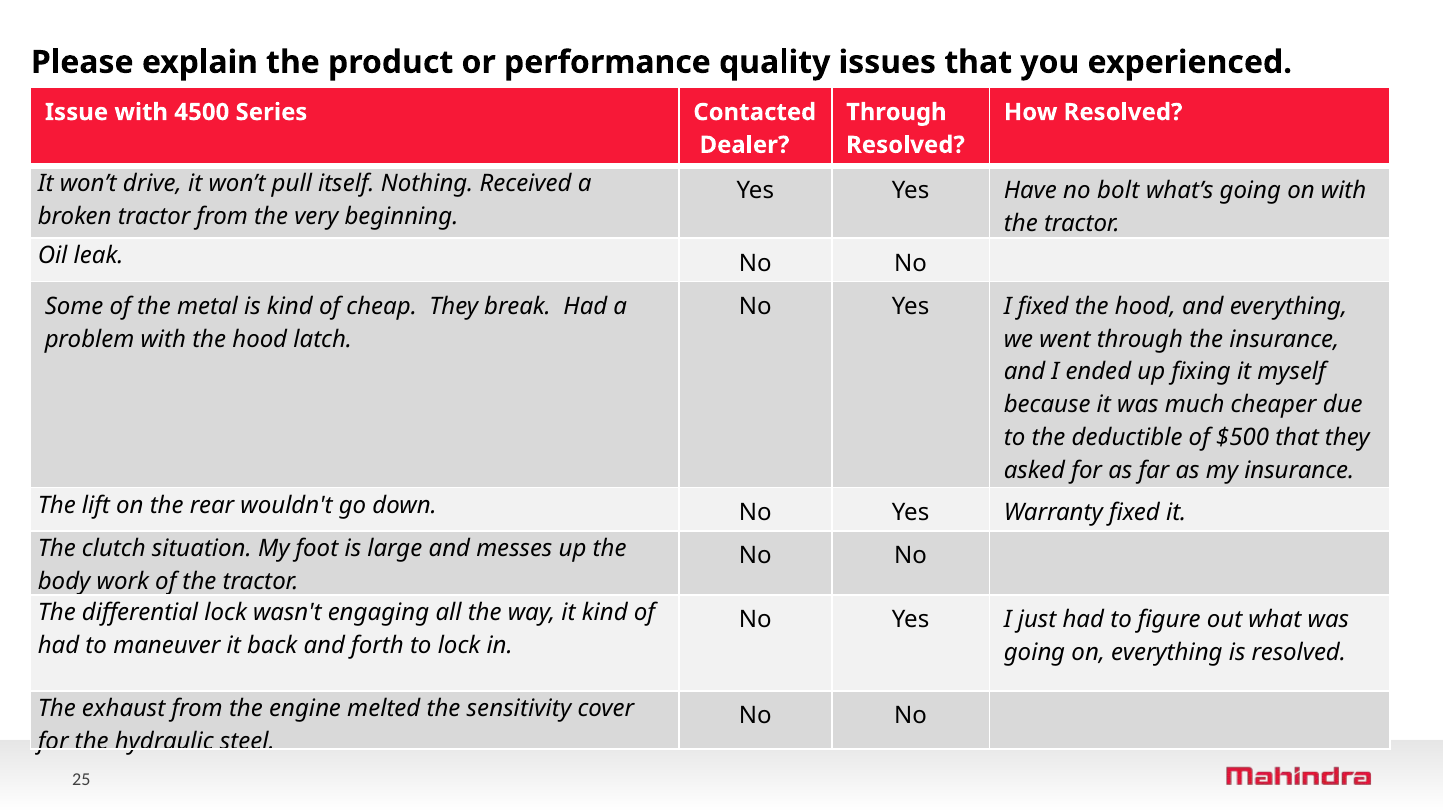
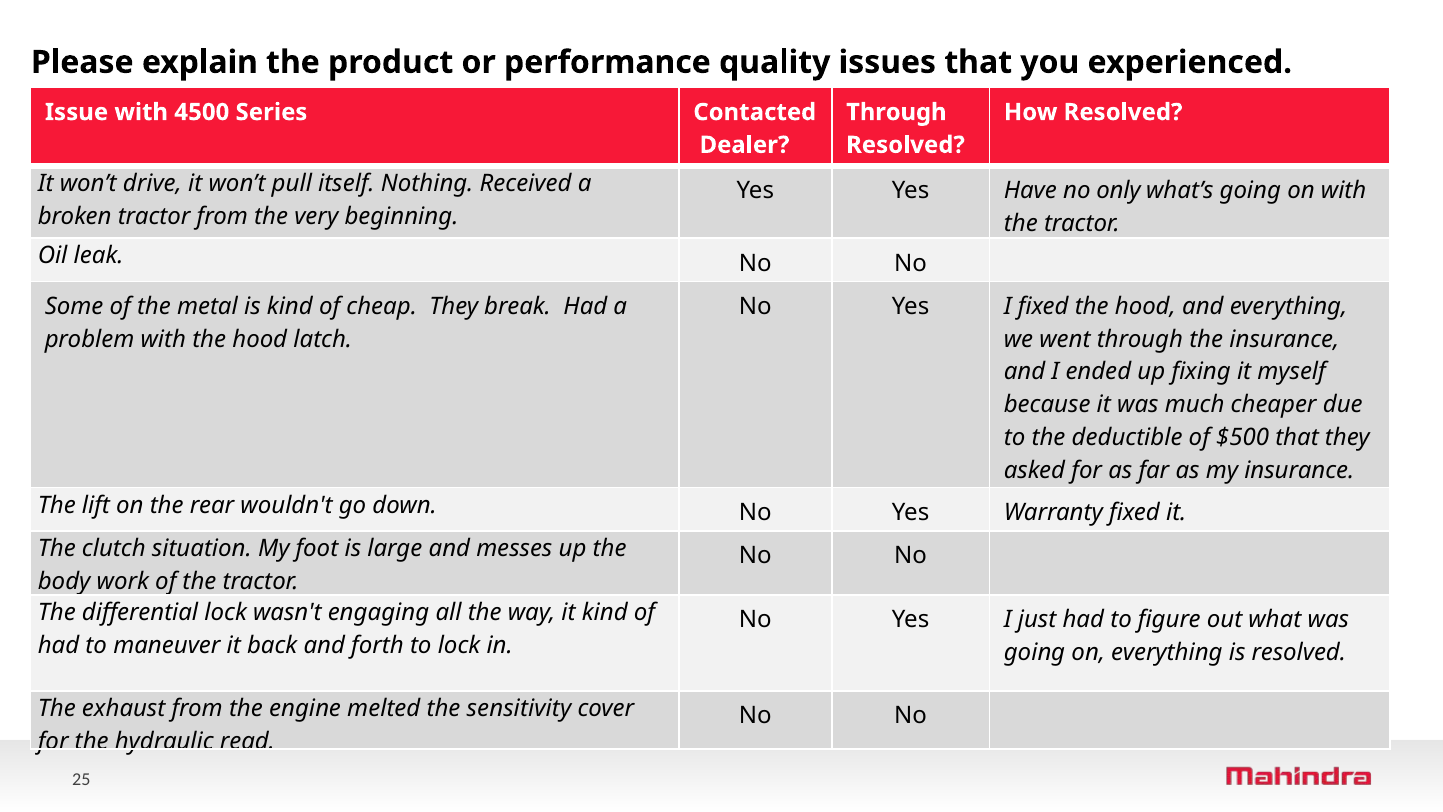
bolt: bolt -> only (1118, 191)
steel: steel -> read (247, 741)
